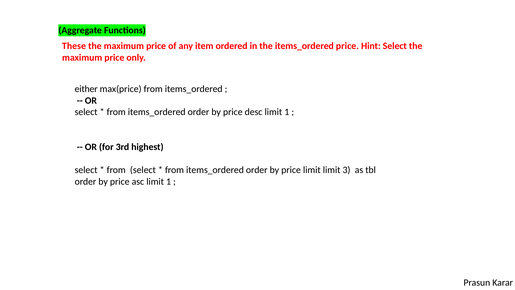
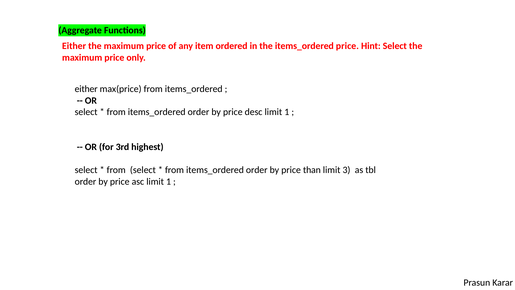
These: These -> Either (74, 46)
price limit: limit -> than (312, 170)
